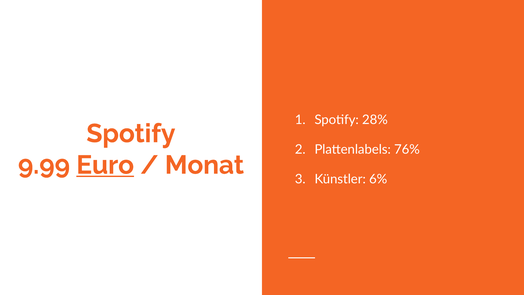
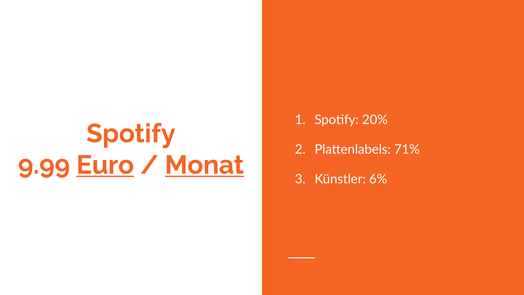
28%: 28% -> 20% (375, 120)
76%: 76% -> 71% (407, 149)
Monat underline: none -> present (204, 165)
